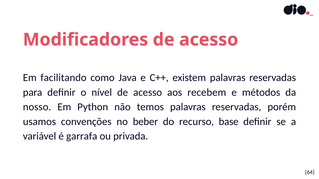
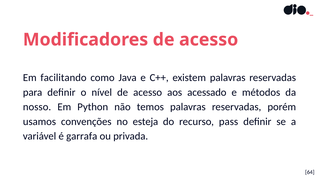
recebem: recebem -> acessado (207, 92)
beber: beber -> esteja (145, 122)
base: base -> pass (229, 122)
